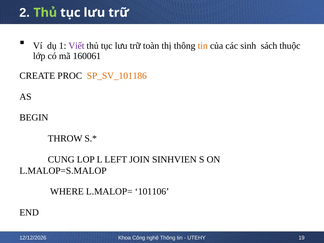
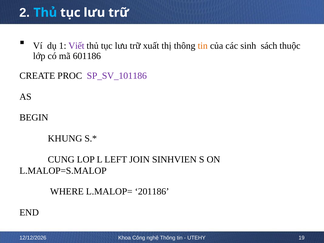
Thủ colour: light green -> light blue (45, 13)
toàn: toàn -> xuất (151, 46)
160061: 160061 -> 601186 (87, 56)
SP_SV_101186 colour: orange -> purple (117, 76)
THROW: THROW -> KHUNG (65, 138)
101106: 101106 -> 201186 (152, 192)
